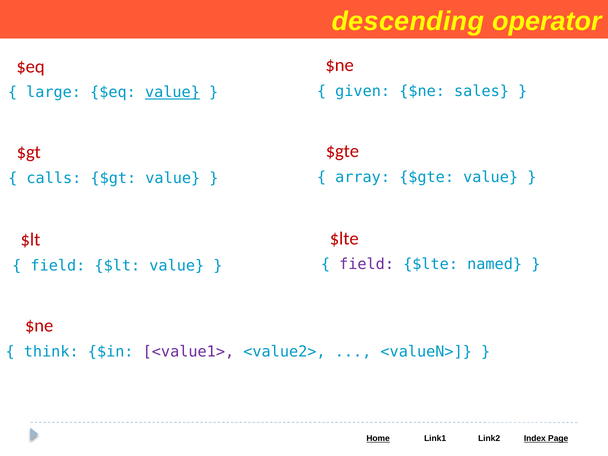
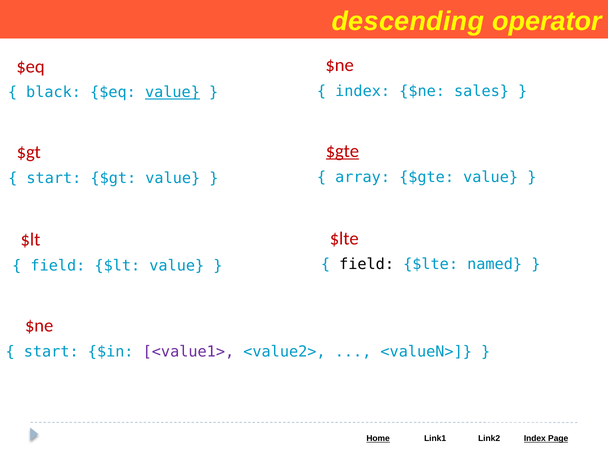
given: given -> index (363, 91)
large: large -> black (54, 92)
$gte underline: none -> present (342, 151)
calls: calls -> start (54, 178)
field colour: purple -> black (367, 264)
think: think -> start (51, 352)
